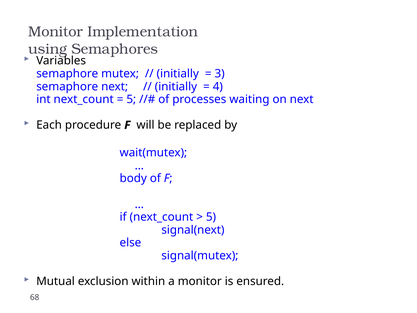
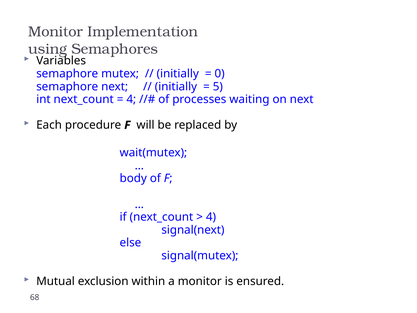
3: 3 -> 0 (220, 74)
4: 4 -> 5 (218, 86)
5: 5 -> 4 (131, 99)
5: 5 -> 4 (211, 217)
